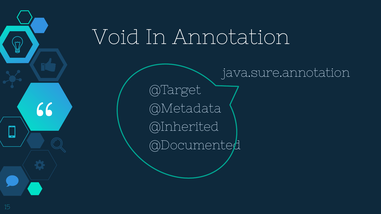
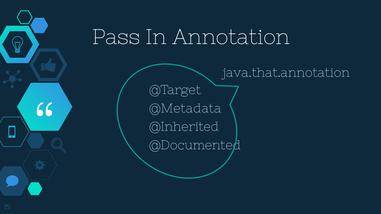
Void: Void -> Pass (116, 37)
java.sure.annotation: java.sure.annotation -> java.that.annotation (286, 73)
